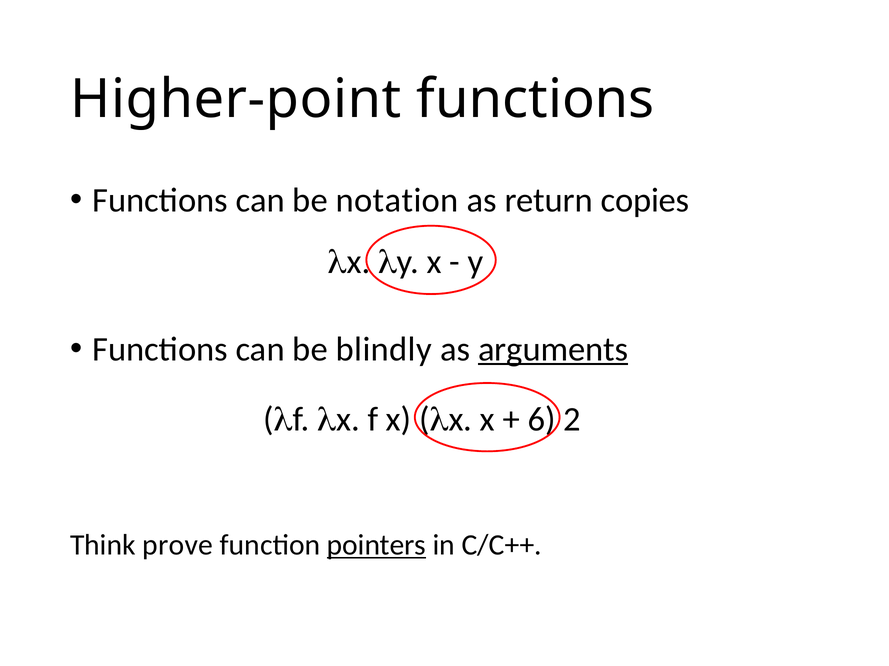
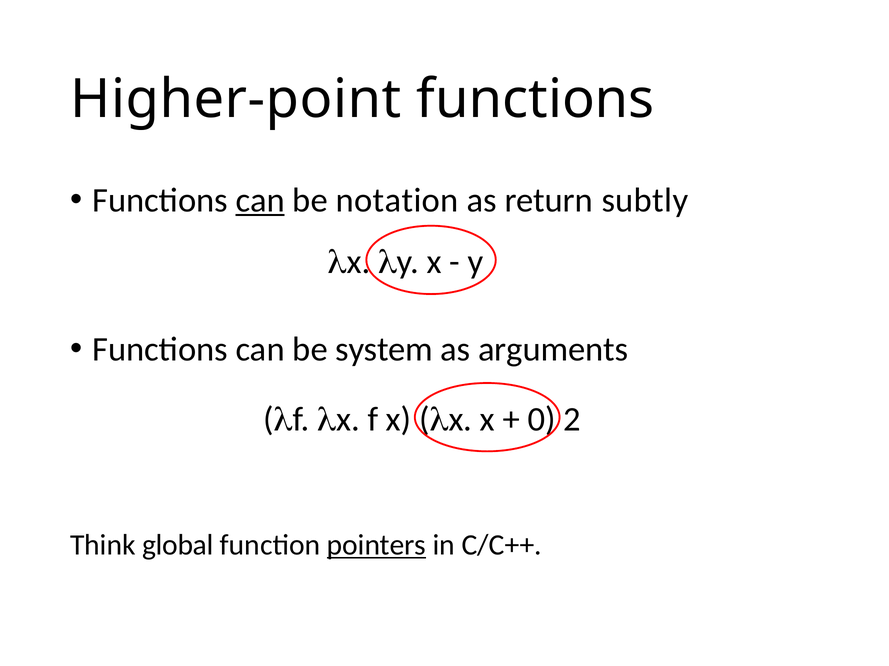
can underline: none -> present (260, 200)
copies: copies -> subtly (645, 200)
blindly: blindly -> system (384, 350)
arguments underline: present -> none (553, 350)
6: 6 -> 0 (542, 420)
prove: prove -> global (178, 546)
